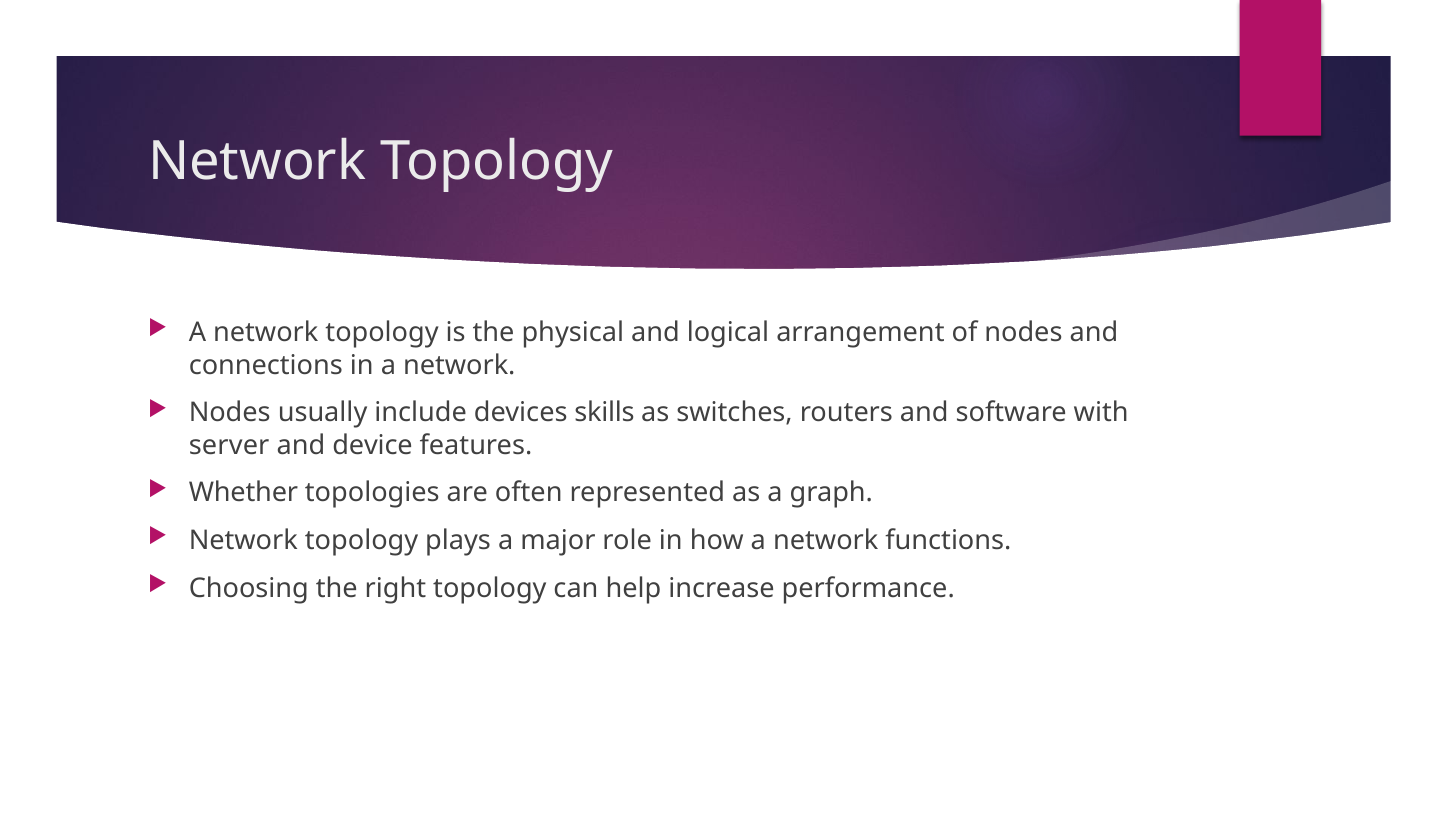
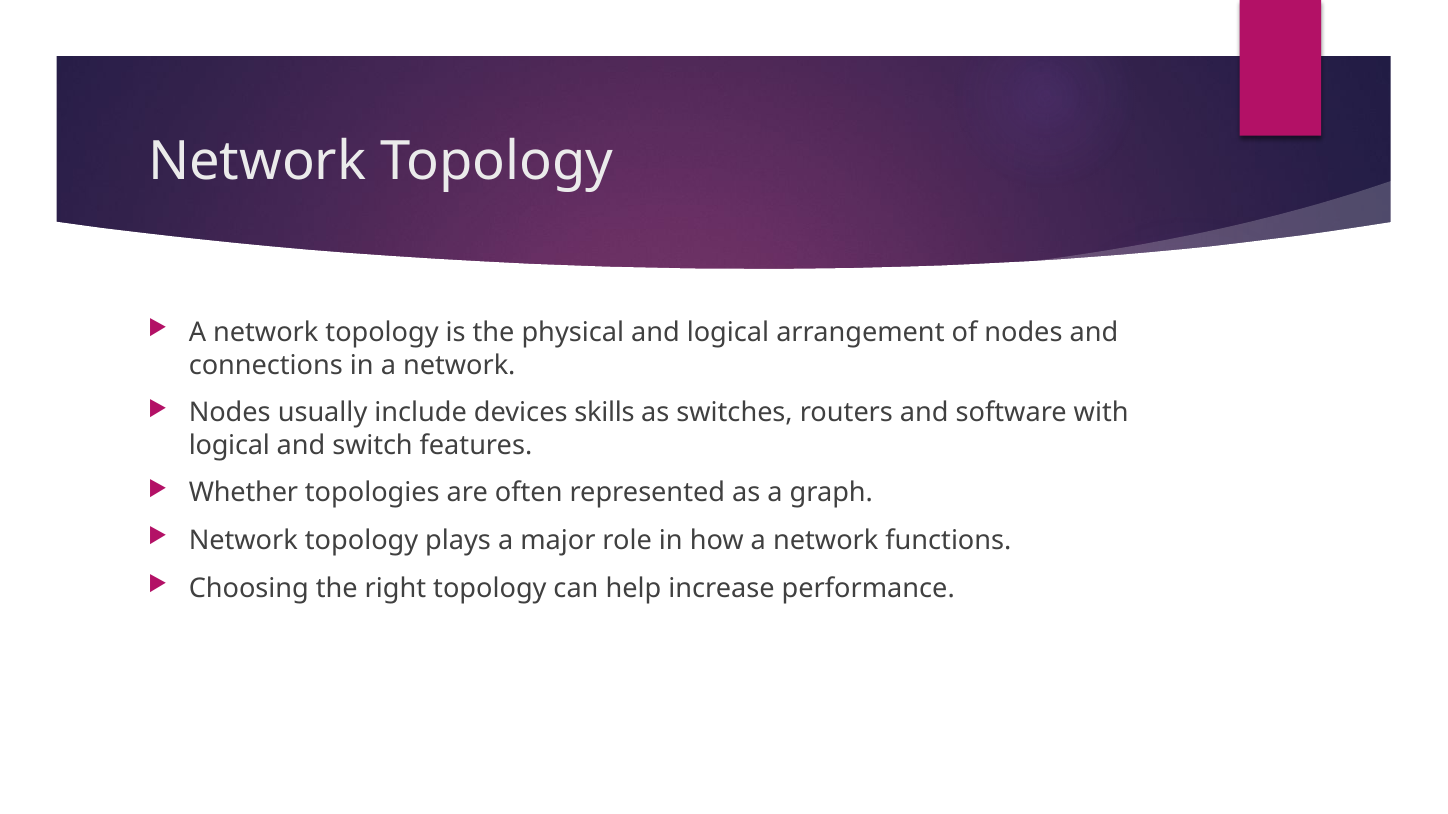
server: server -> logical (229, 446)
device: device -> switch (373, 446)
